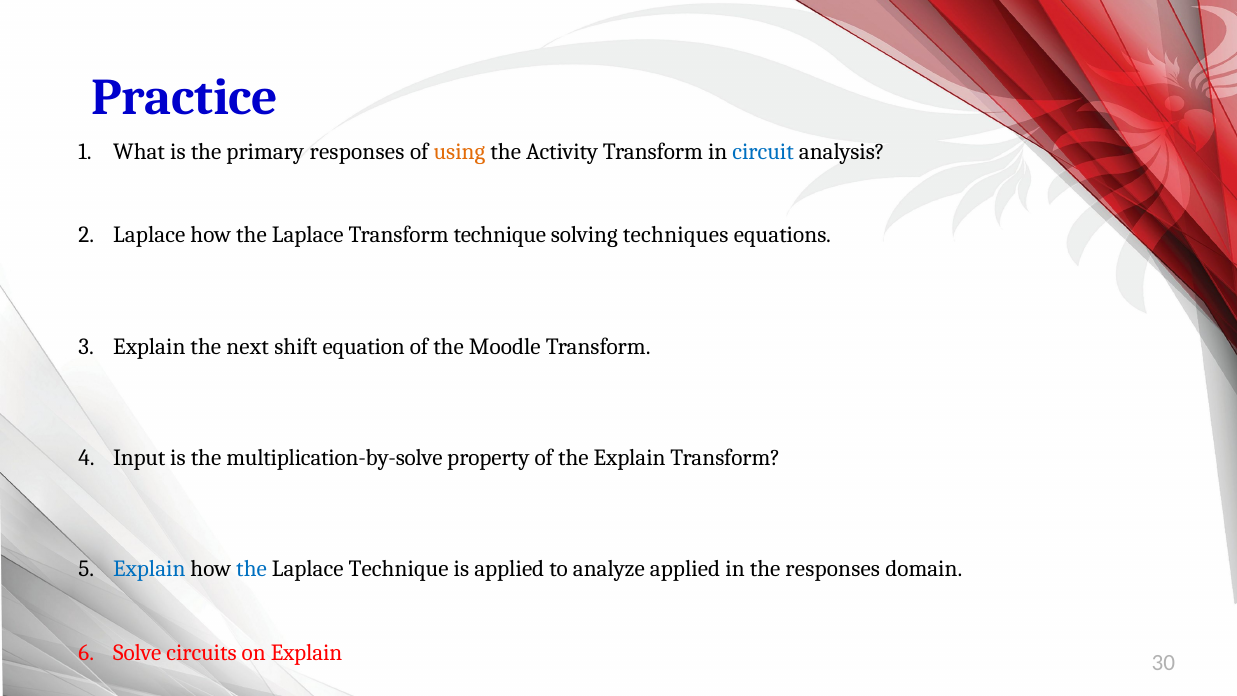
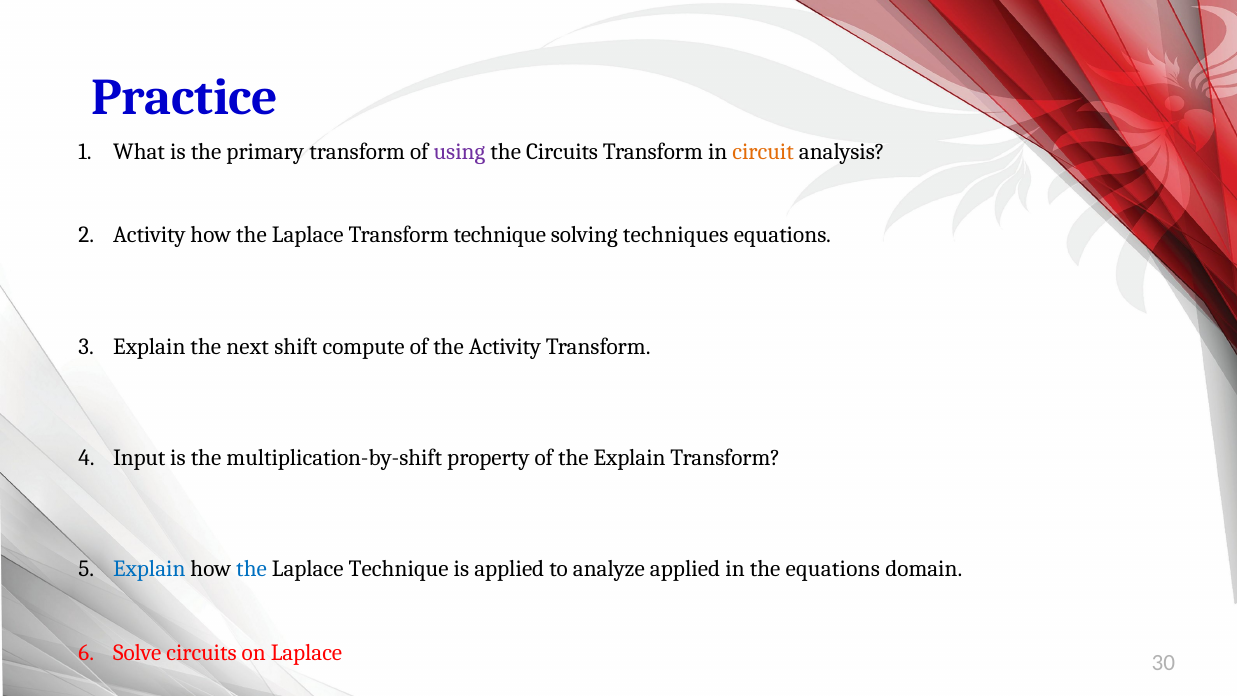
primary responses: responses -> transform (357, 152)
using colour: orange -> purple (459, 152)
the Activity: Activity -> Circuits (562, 152)
circuit colour: blue -> orange (763, 152)
Laplace: Laplace -> Activity (149, 235)
equation: equation -> compute (364, 346)
the Moodle: Moodle -> Activity (505, 346)
multiplication-by-solve: multiplication-by-solve -> multiplication-by-shift (334, 458)
the responses: responses -> equations (833, 569)
on Explain: Explain -> Laplace (306, 653)
